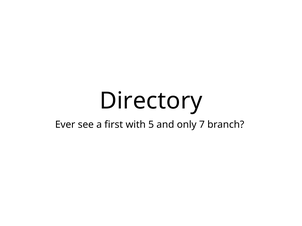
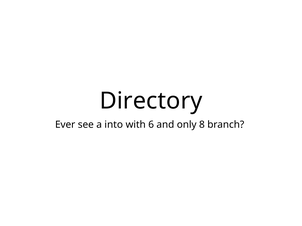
first: first -> into (114, 125)
5: 5 -> 6 (151, 125)
7: 7 -> 8 (202, 125)
